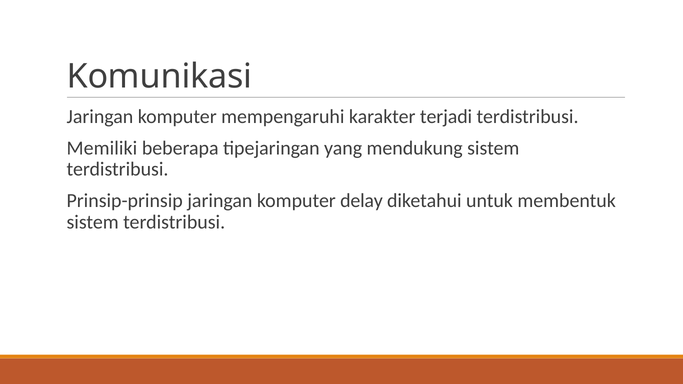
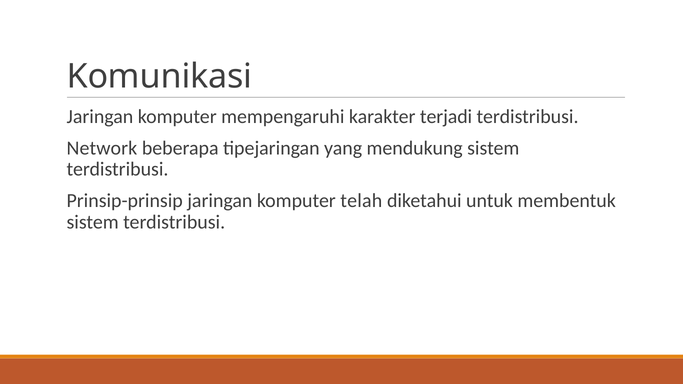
Memiliki: Memiliki -> Network (102, 148)
delay: delay -> telah (361, 201)
